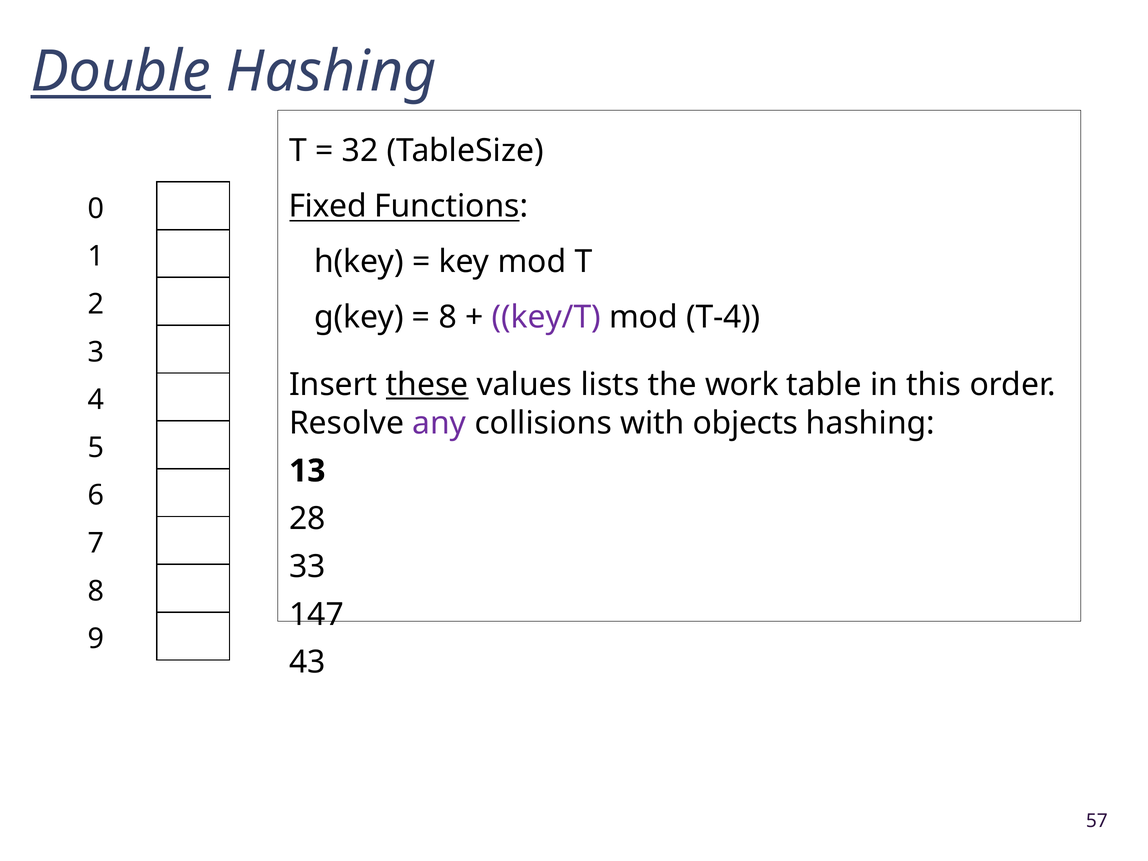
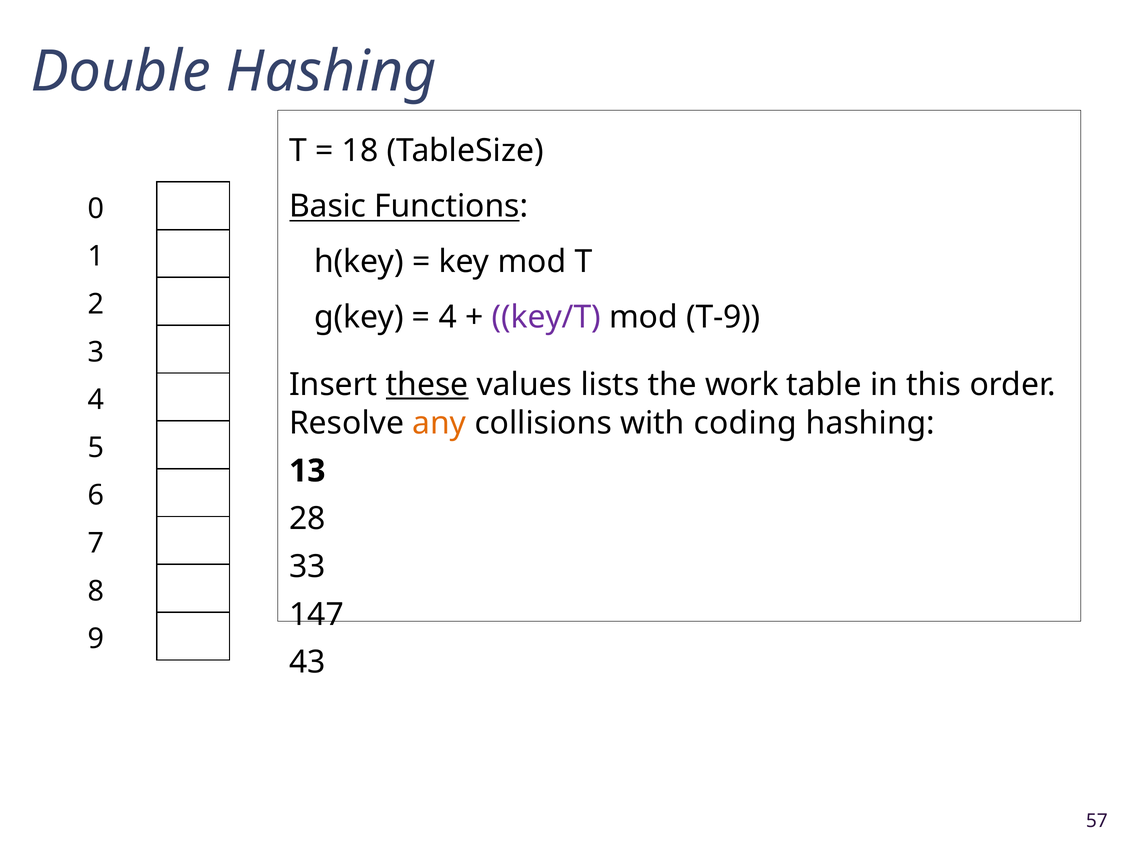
Double underline: present -> none (121, 72)
32: 32 -> 18 (360, 151)
Fixed: Fixed -> Basic (328, 206)
8: 8 -> 4 (448, 317)
T-4: T-4 -> T-9 (723, 317)
any colour: purple -> orange (439, 423)
objects: objects -> coding (745, 423)
